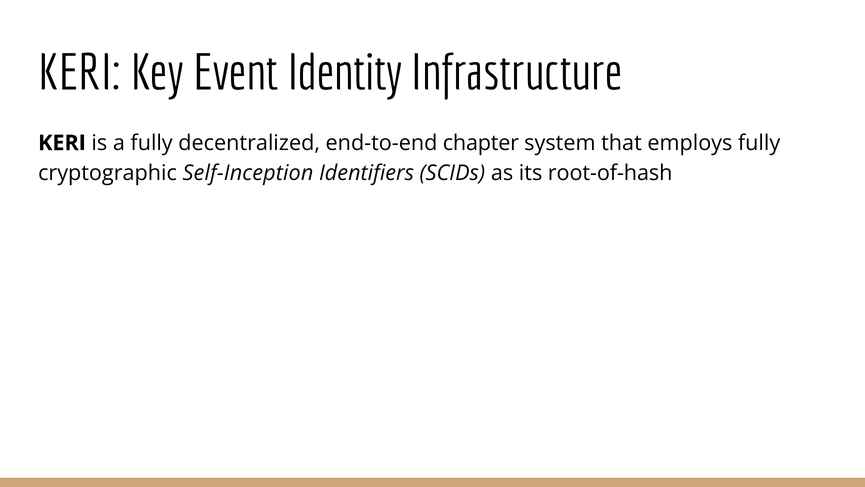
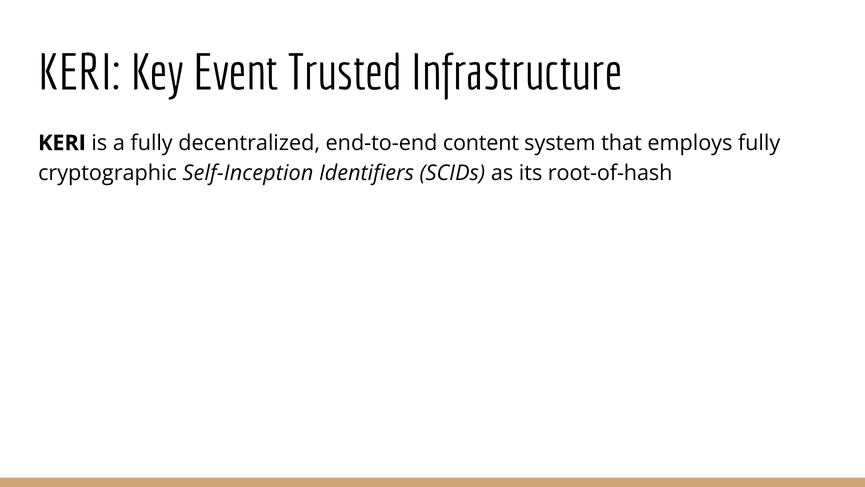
Identity: Identity -> Trusted (345, 73)
chapter: chapter -> content (481, 143)
